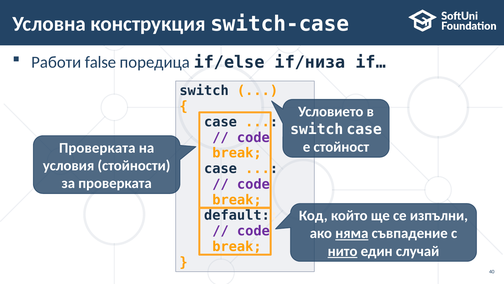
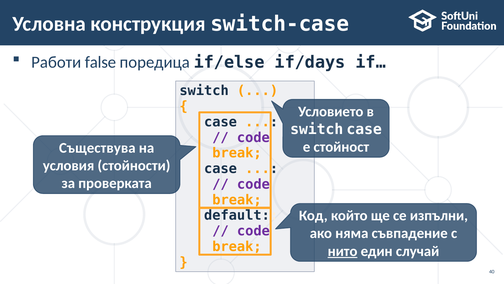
if/низа: if/низа -> if/days (310, 62)
Проверката: Проверката -> Съществува (97, 148)
няма underline: present -> none (352, 233)
